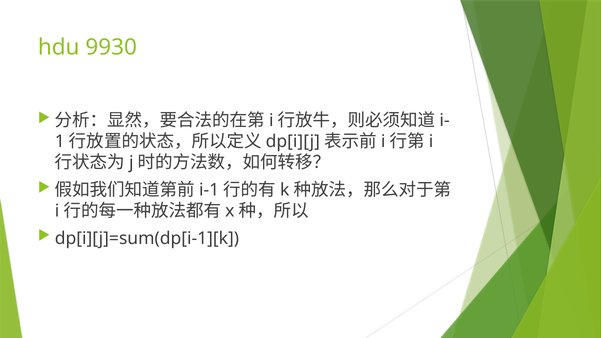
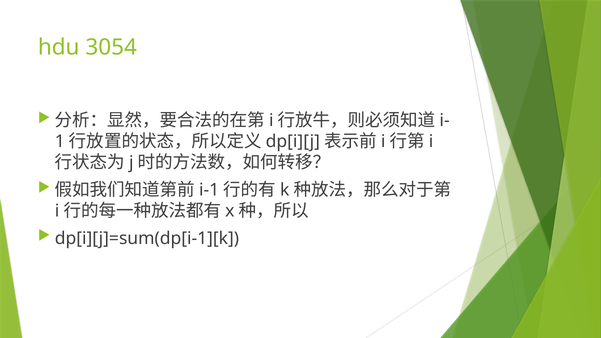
9930: 9930 -> 3054 (111, 47)
